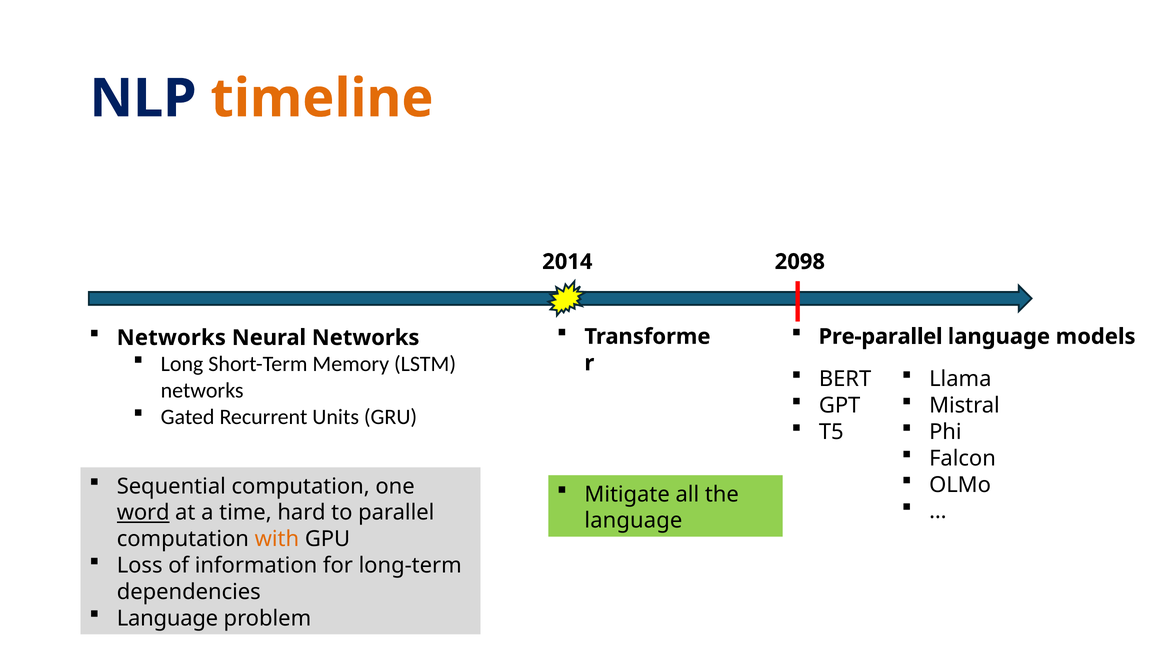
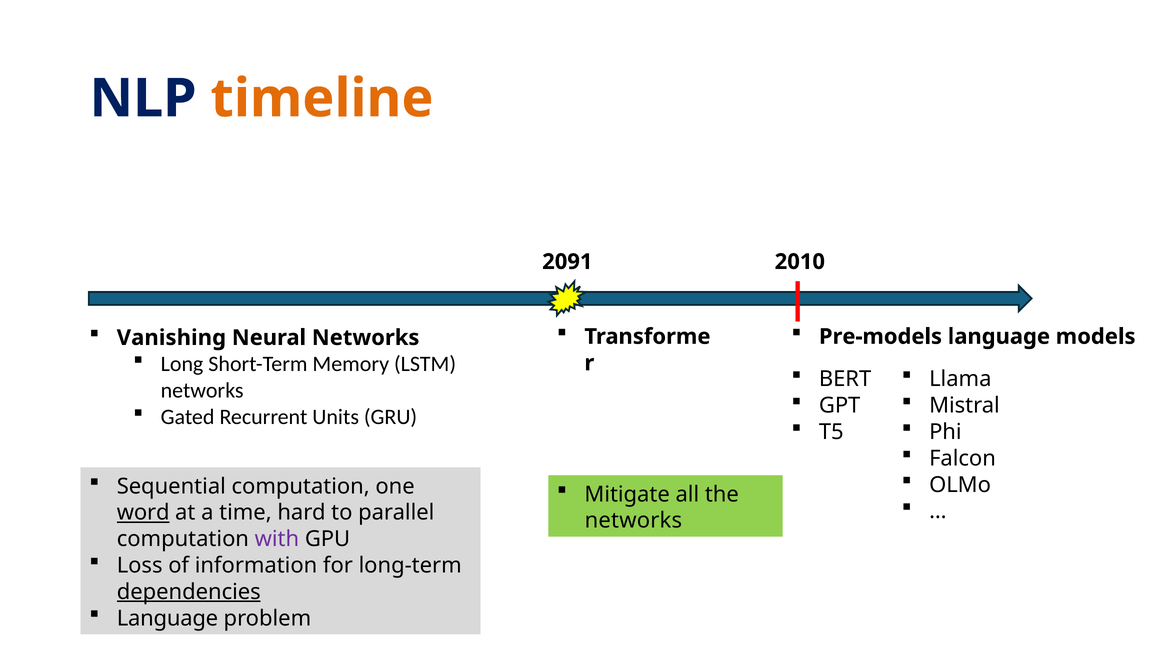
2014: 2014 -> 2091 (567, 262)
2098: 2098 -> 2010 (800, 262)
Pre-parallel: Pre-parallel -> Pre-models (880, 336)
Networks: Networks -> Vanishing (171, 338)
language: language -> networks (633, 521)
with colour: orange -> purple (277, 539)
dependencies underline: none -> present (189, 592)
